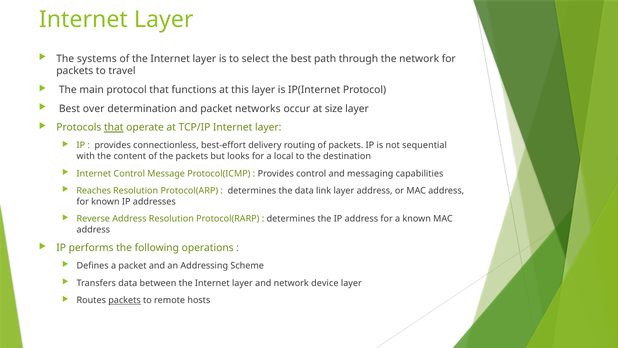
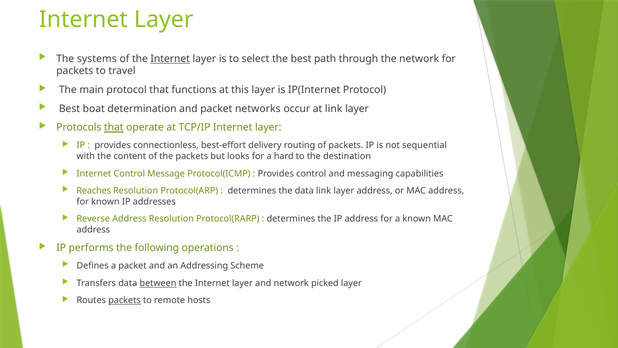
Internet underline: none -> present (170, 59)
over: over -> boat (94, 109)
at size: size -> link (334, 109)
local: local -> hard (284, 156)
between underline: none -> present (158, 283)
device: device -> picked (325, 283)
